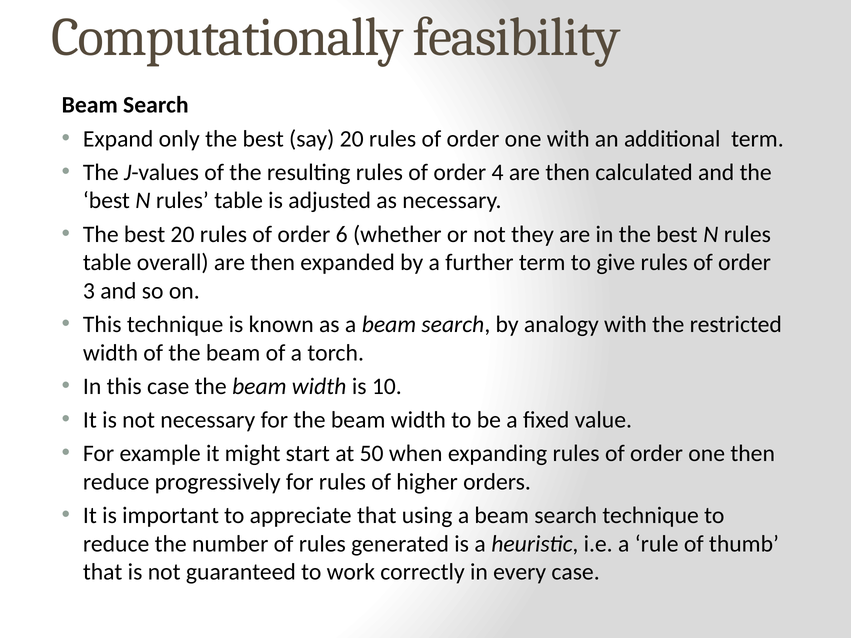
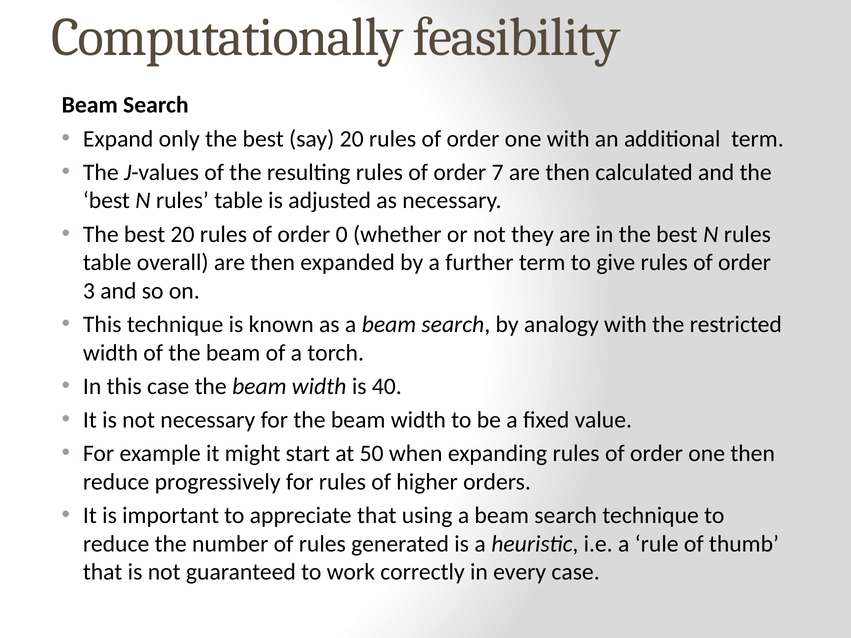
4: 4 -> 7 (498, 172)
6: 6 -> 0 (342, 234)
10: 10 -> 40 (387, 387)
